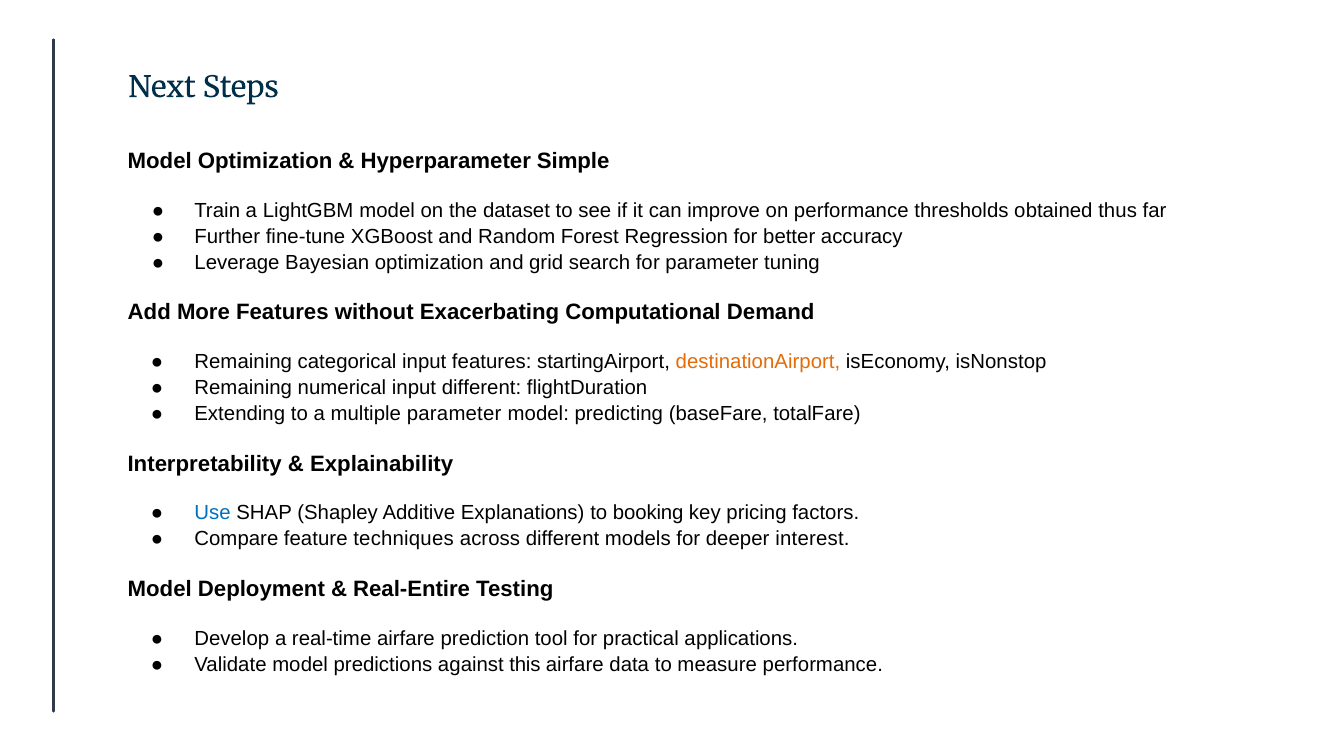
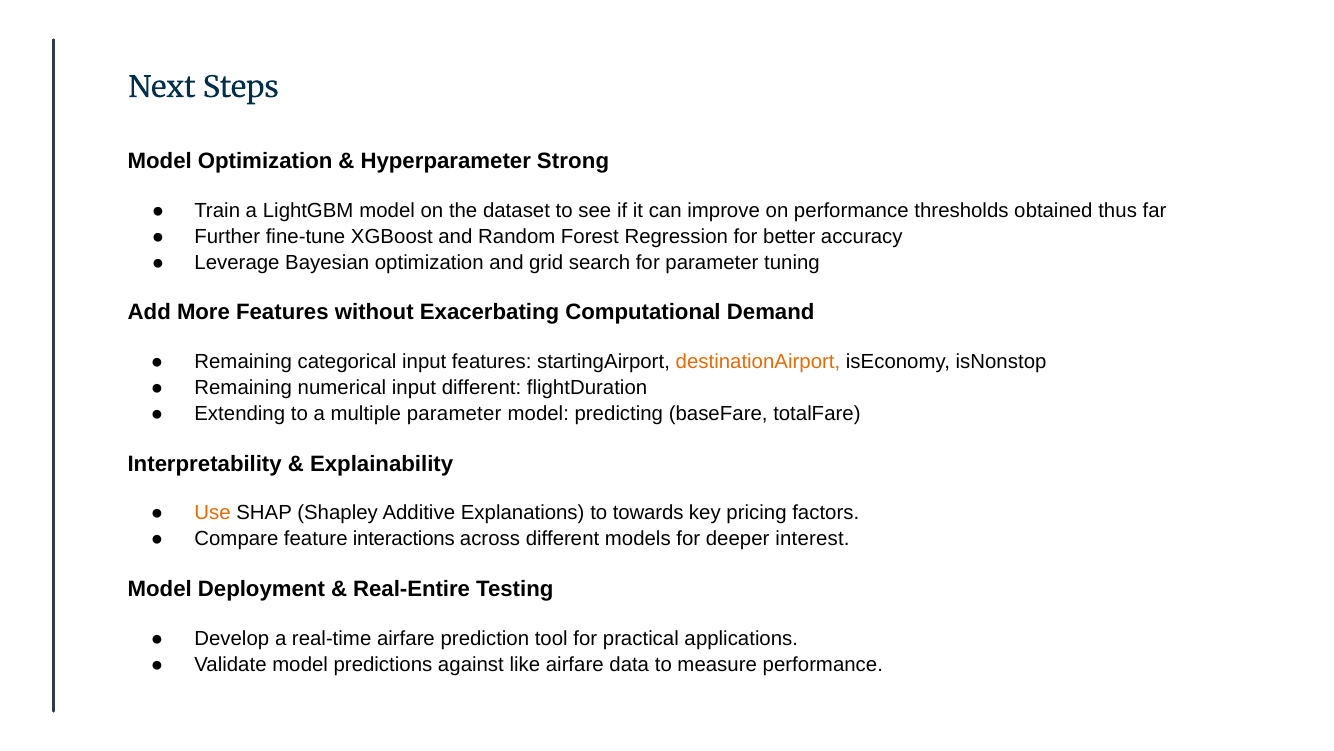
Simple: Simple -> Strong (573, 161)
Use colour: blue -> orange (213, 513)
booking: booking -> towards (648, 513)
techniques: techniques -> interactions (404, 539)
this: this -> like (525, 664)
